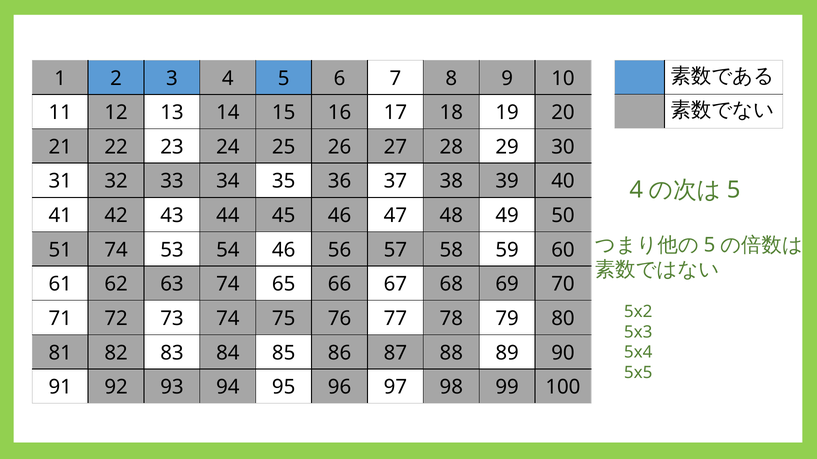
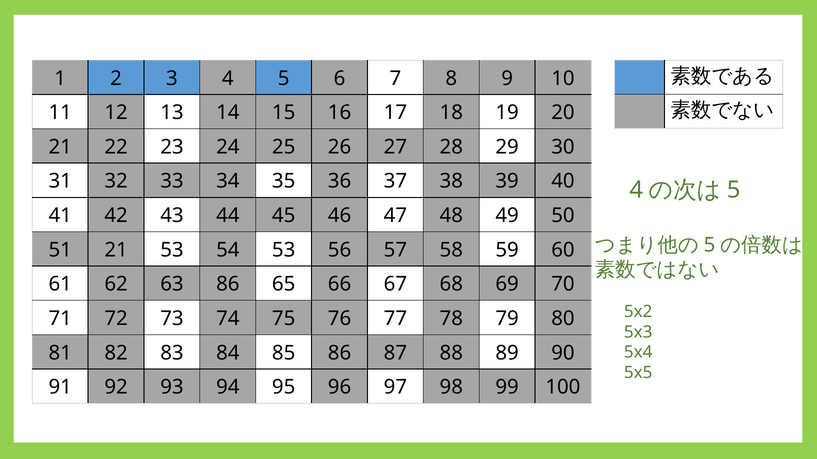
51 74: 74 -> 21 (116, 250)
54 46: 46 -> 53 (284, 250)
63 74: 74 -> 86 (228, 285)
